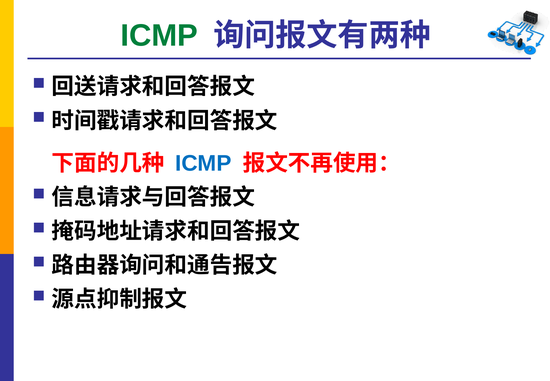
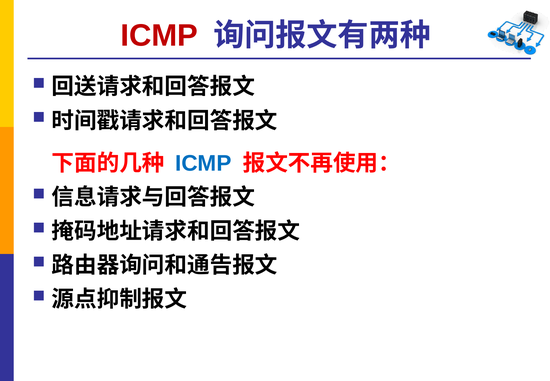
ICMP colour: green -> red (159, 35)
